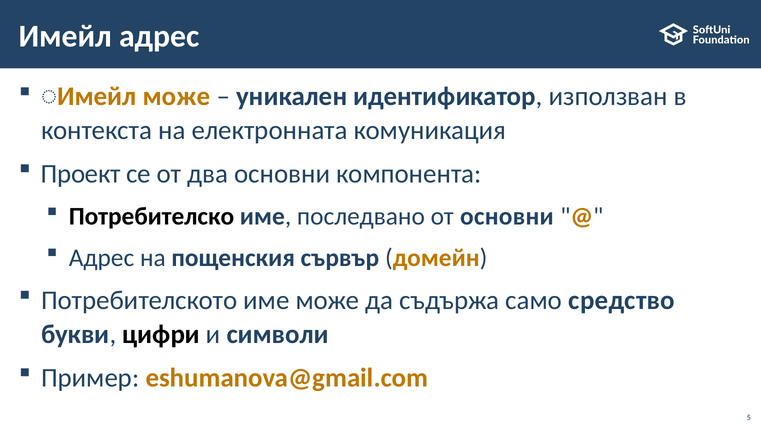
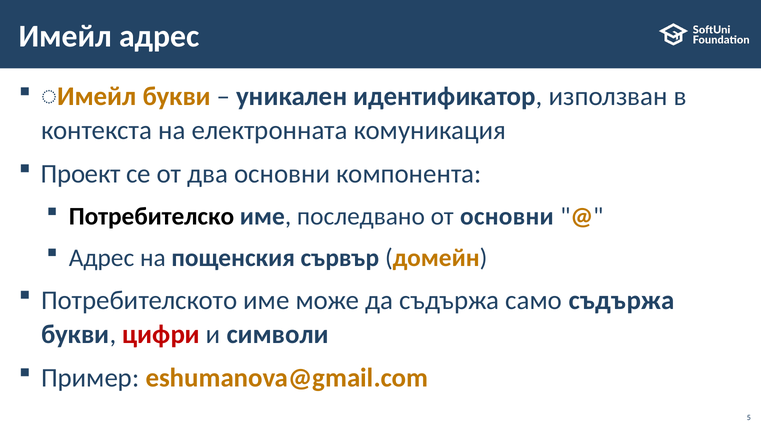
Имейл може: може -> букви (177, 97)
само средство: средство -> съдържа (622, 300)
цифри colour: black -> red (161, 334)
